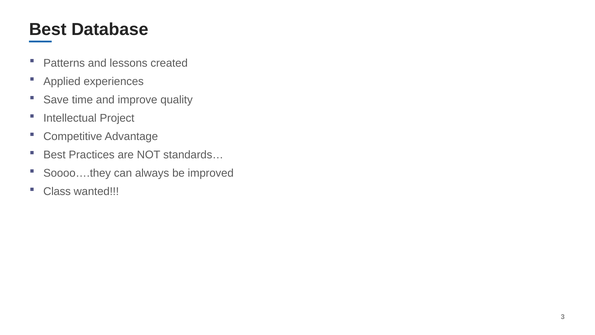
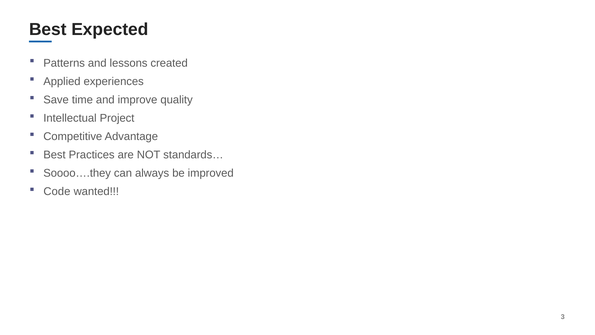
Database: Database -> Expected (110, 29)
Class: Class -> Code (57, 191)
